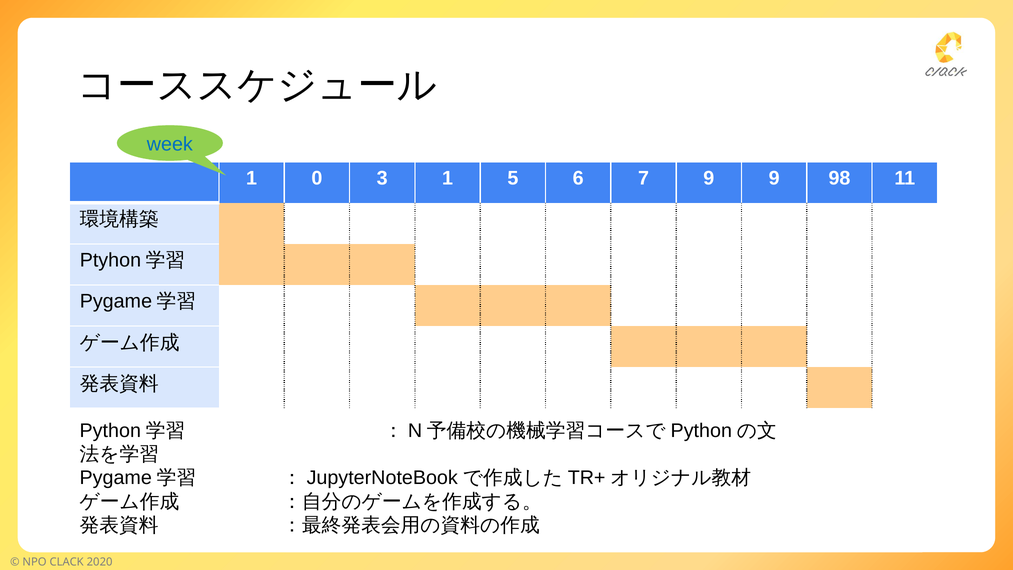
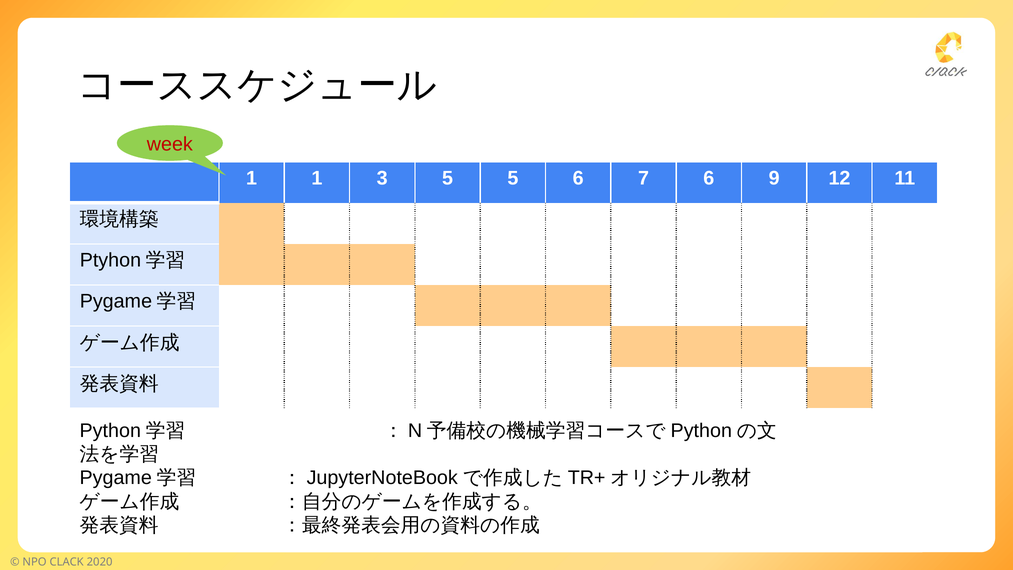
week colour: blue -> red (170, 144)
1 0: 0 -> 1 (317, 178)
3 1: 1 -> 5 (448, 178)
7 9: 9 -> 6 (709, 178)
98: 98 -> 12 (839, 178)
